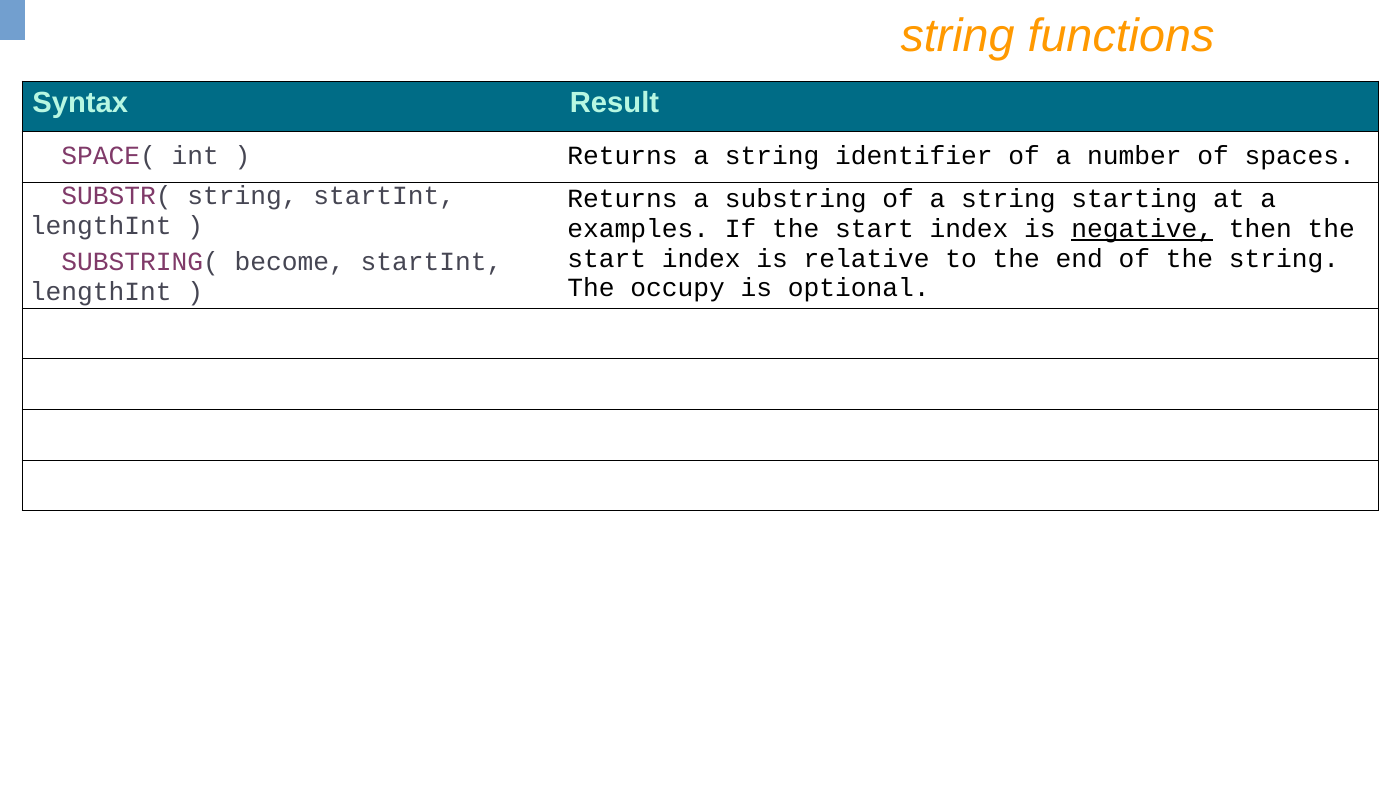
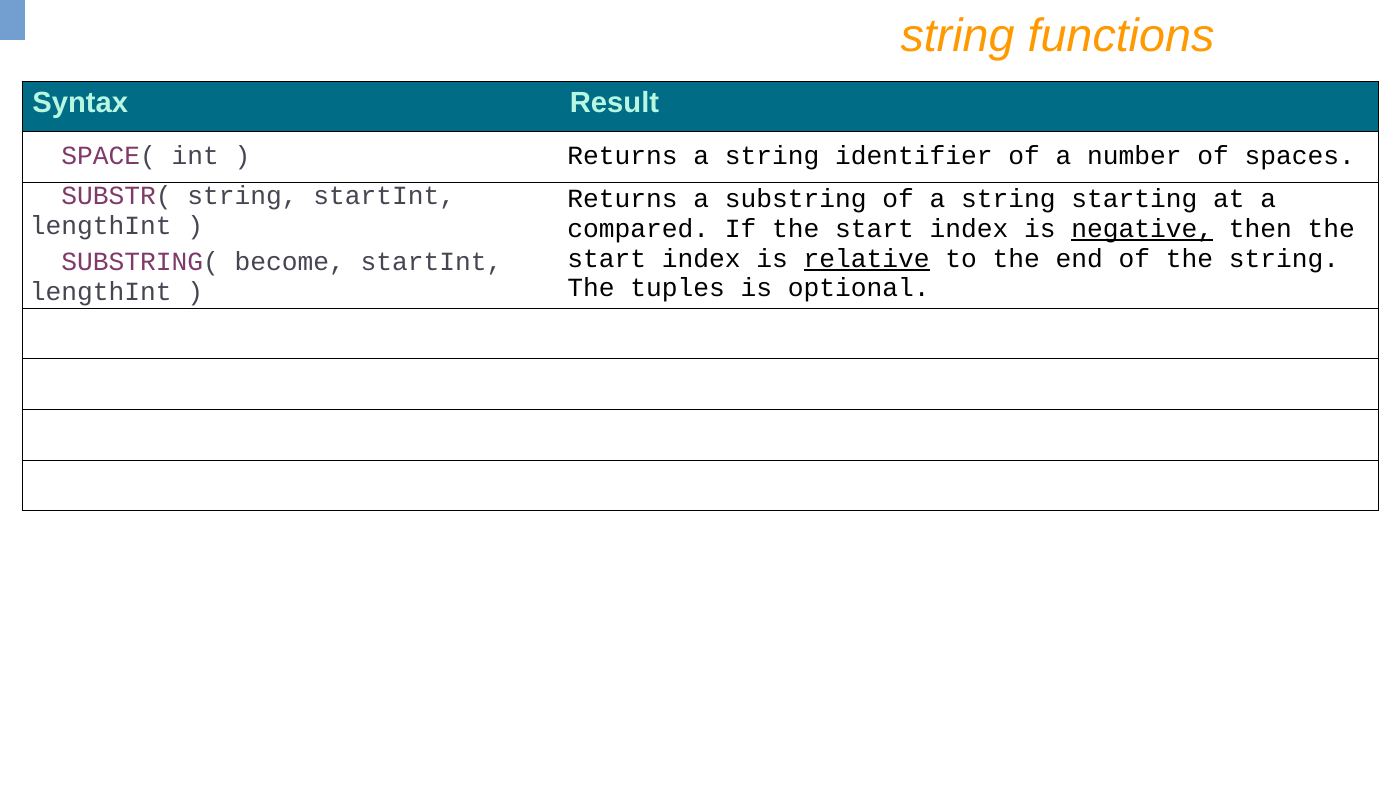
examples: examples -> compared (638, 229)
relative underline: none -> present (867, 259)
occupy: occupy -> tuples (678, 288)
